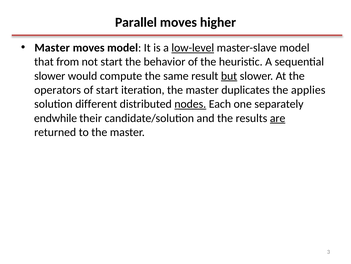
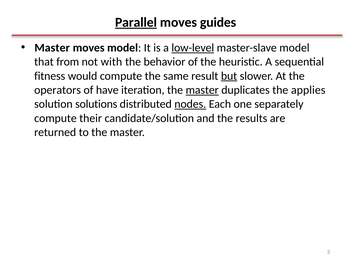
Parallel underline: none -> present (136, 22)
higher: higher -> guides (218, 22)
not start: start -> with (111, 62)
slower: slower -> fitness (50, 76)
of start: start -> have (107, 90)
master underline: none -> present (202, 90)
different: different -> solutions (96, 104)
endwhile: endwhile -> compute (55, 118)
are underline: present -> none (278, 118)
